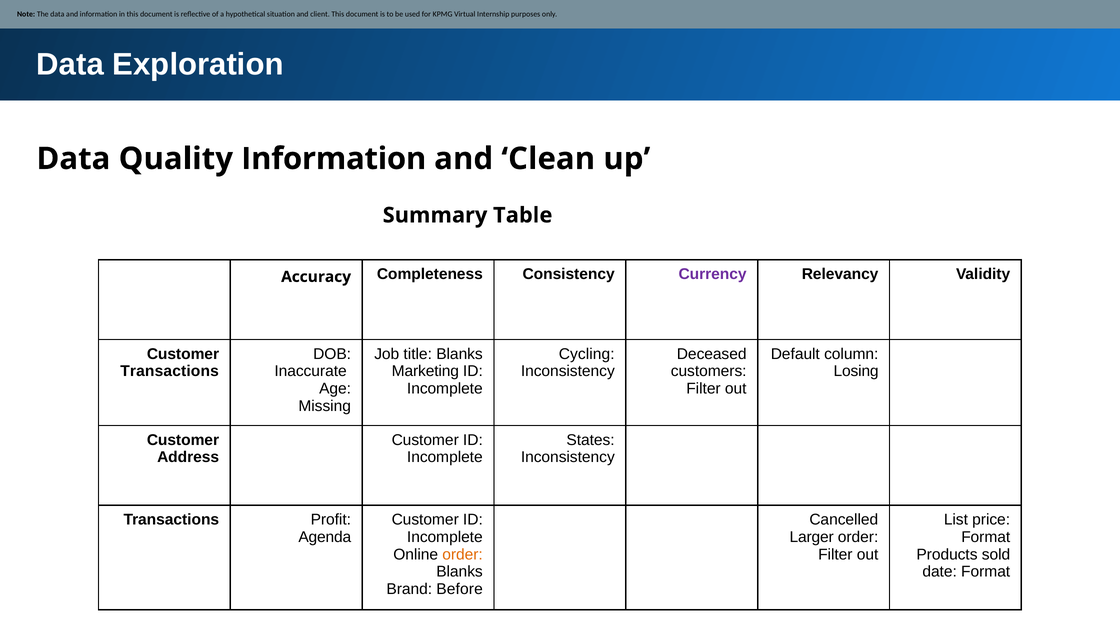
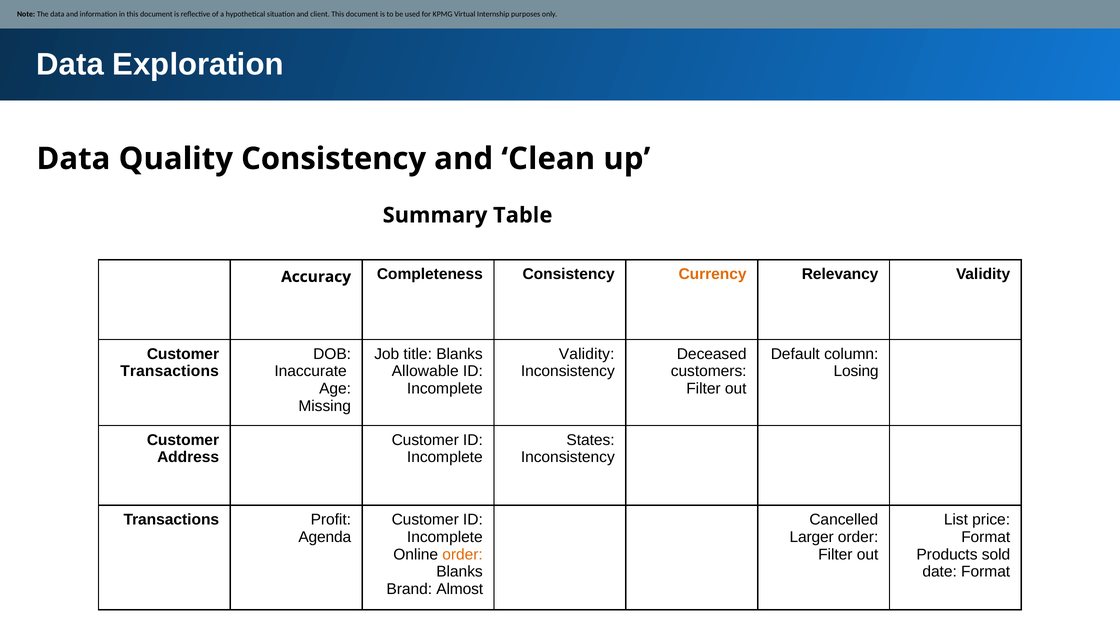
Quality Information: Information -> Consistency (334, 159)
Currency colour: purple -> orange (713, 274)
Cycling: Cycling -> Validity (587, 354)
Marketing: Marketing -> Allowable (425, 371)
Before: Before -> Almost (460, 589)
